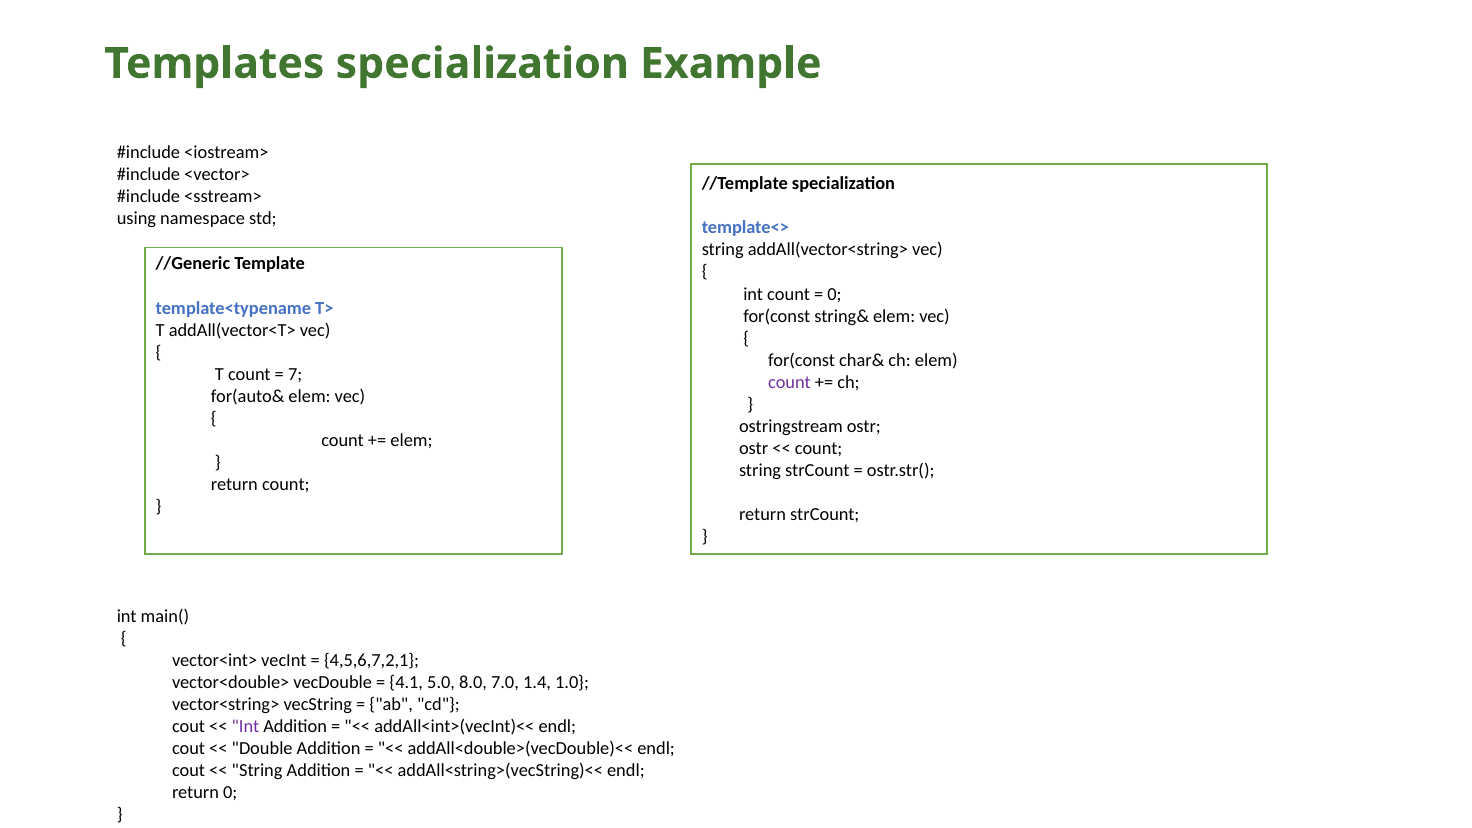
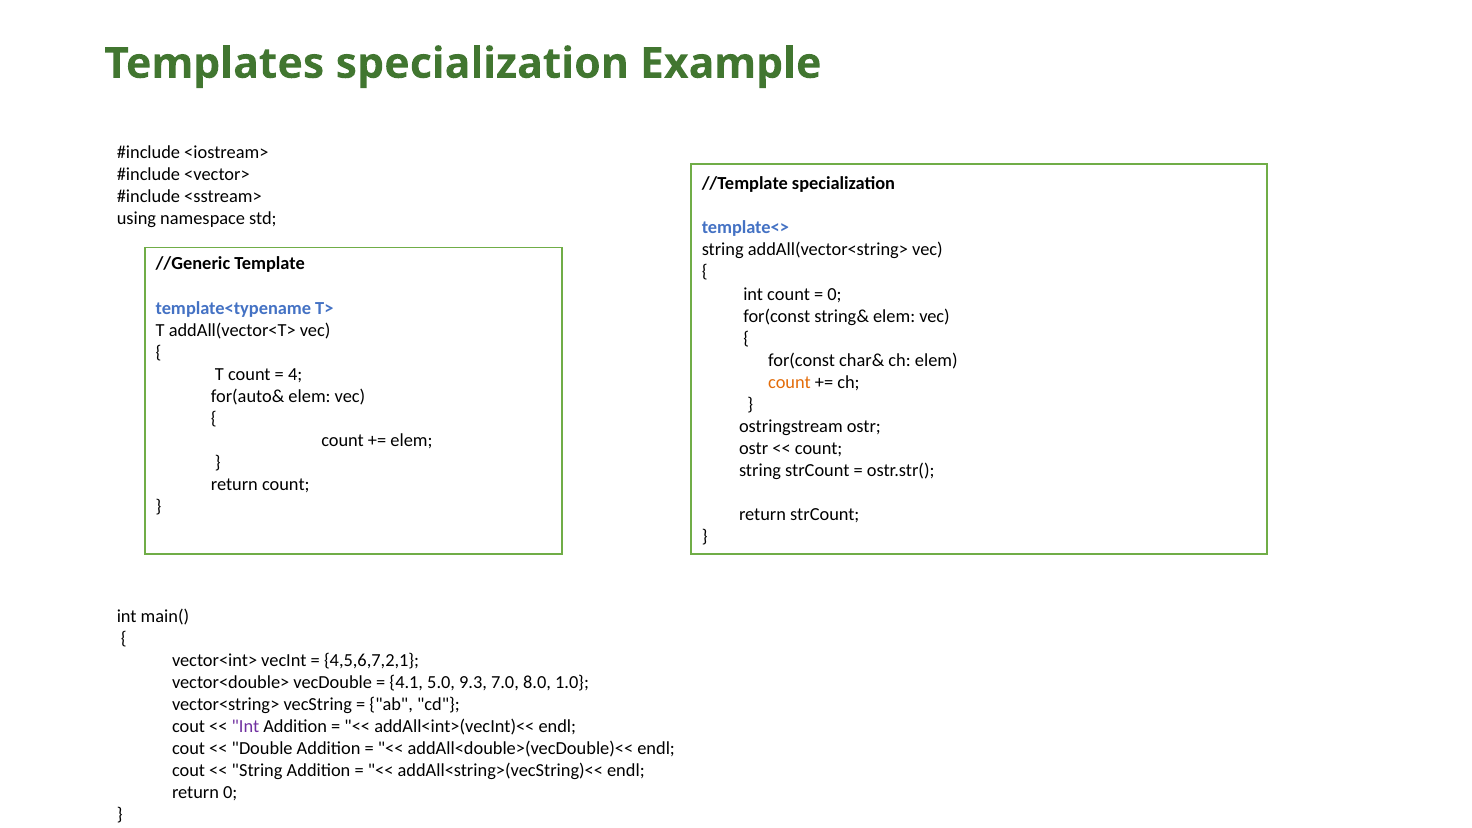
7: 7 -> 4 (295, 374)
count colour: purple -> orange (789, 382)
8.0: 8.0 -> 9.3 (473, 682)
1.4: 1.4 -> 8.0 (537, 682)
